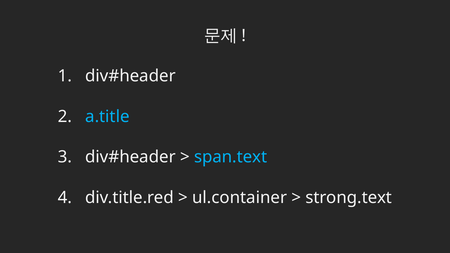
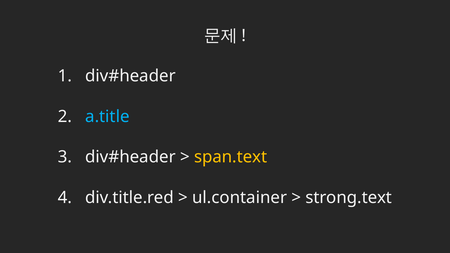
span.text colour: light blue -> yellow (231, 157)
